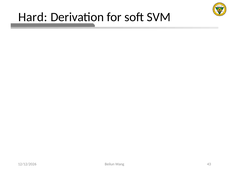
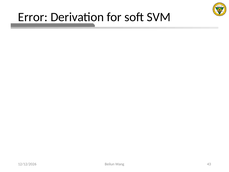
Hard: Hard -> Error (33, 17)
